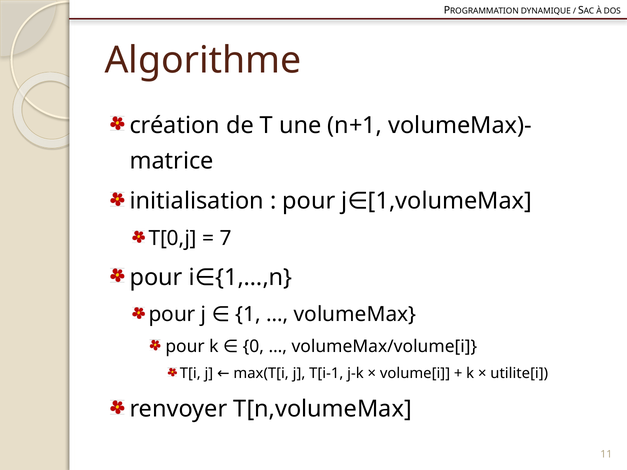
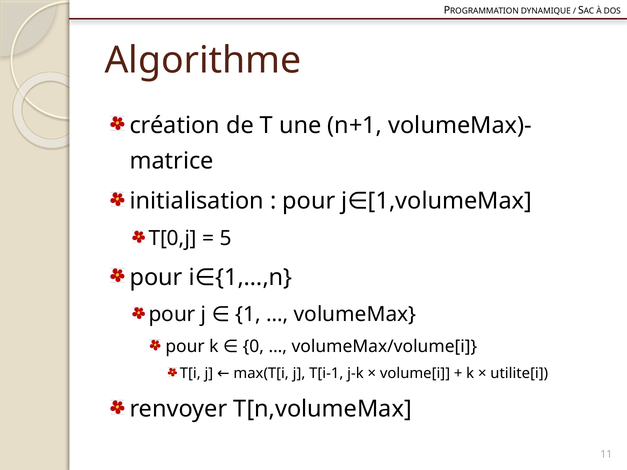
7: 7 -> 5 (226, 239)
